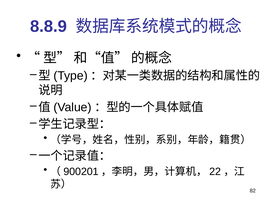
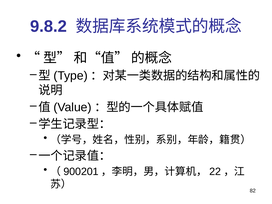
8.8.9: 8.8.9 -> 9.8.2 (48, 26)
